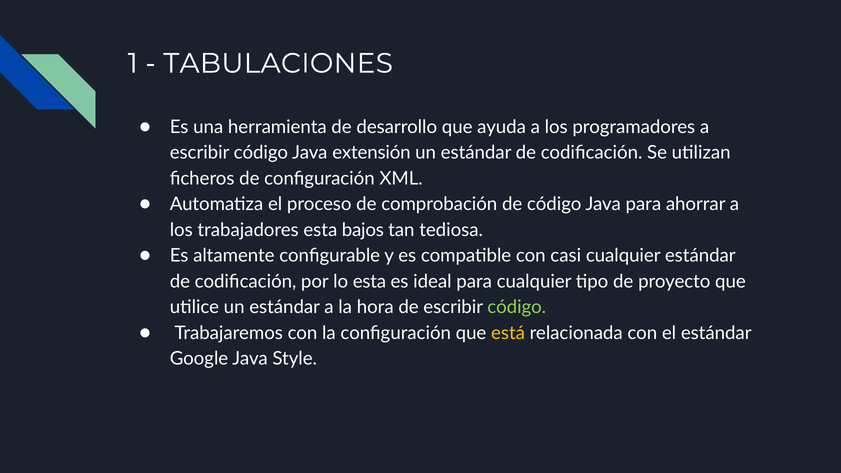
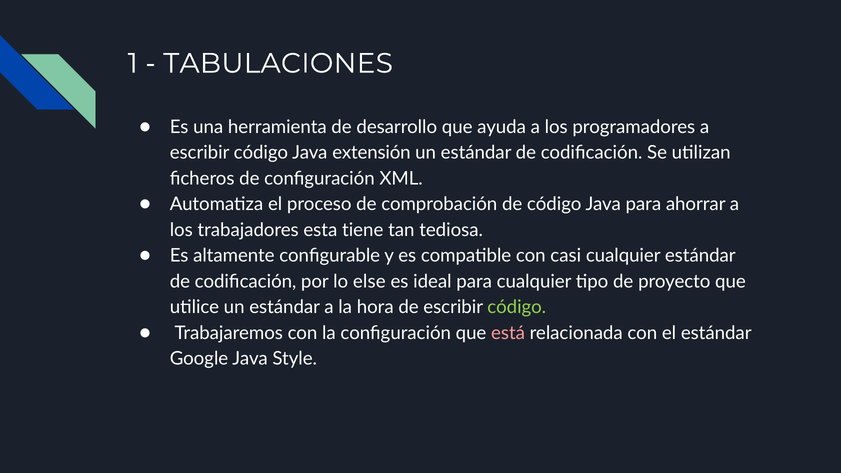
bajos: bajos -> tiene (363, 230)
lo esta: esta -> else (369, 281)
está colour: yellow -> pink (508, 333)
